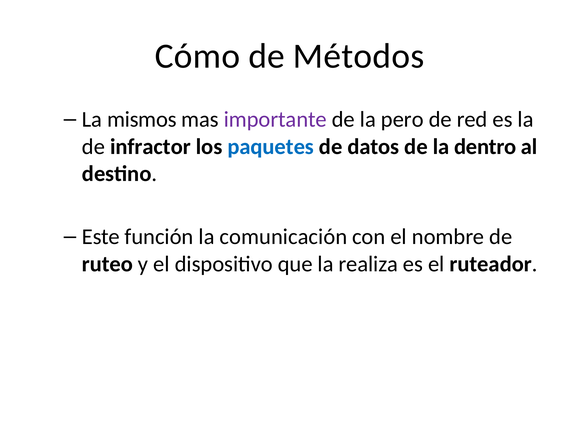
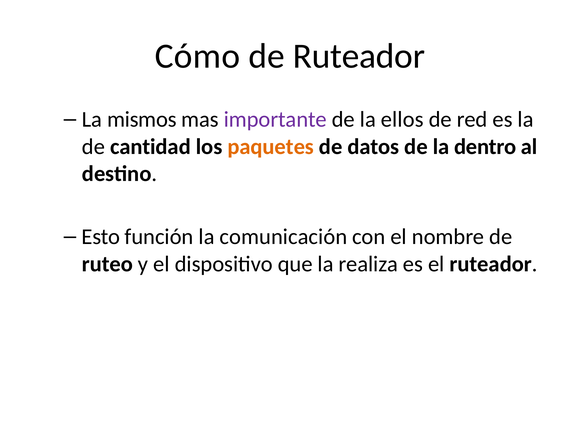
de Métodos: Métodos -> Ruteador (359, 56)
pero: pero -> ellos (402, 120)
infractor: infractor -> cantidad (150, 147)
paquetes colour: blue -> orange (271, 147)
Este: Este -> Esto (101, 237)
